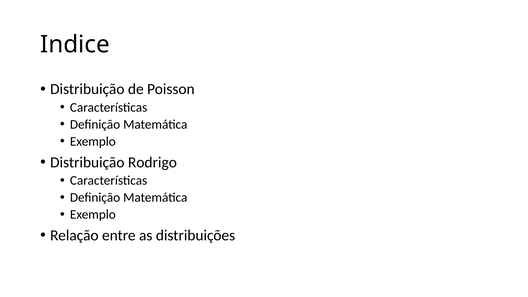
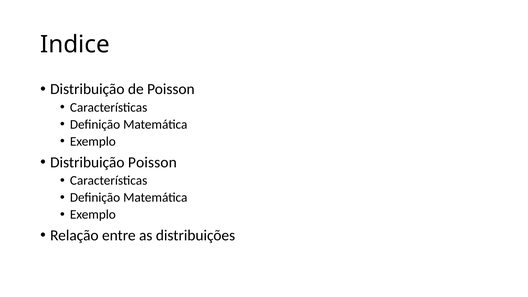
Distribuição Rodrigo: Rodrigo -> Poisson (152, 162)
